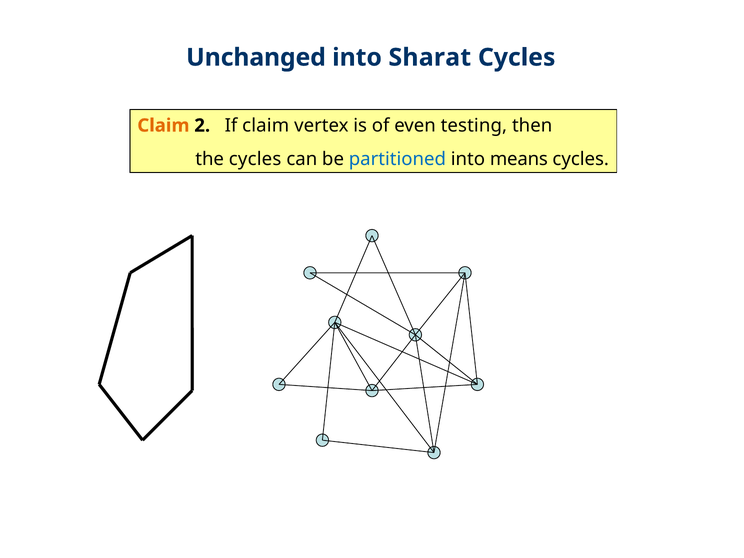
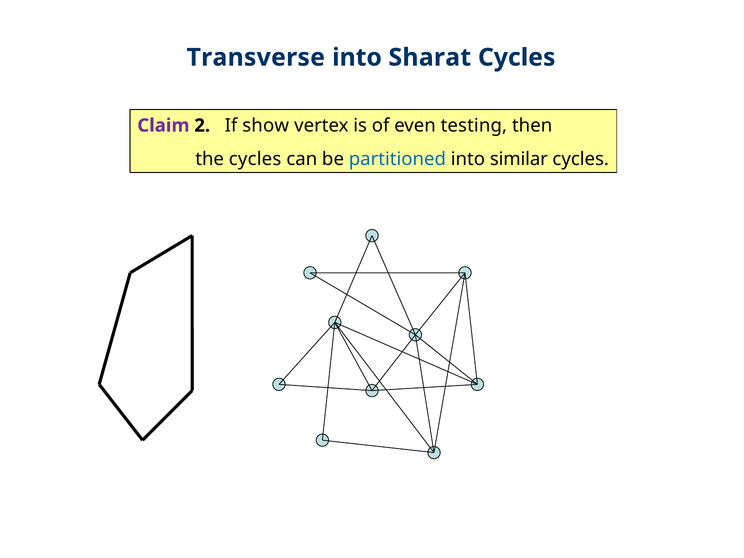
Unchanged: Unchanged -> Transverse (256, 57)
Claim colour: orange -> purple (163, 126)
If claim: claim -> show (266, 126)
means: means -> similar (519, 159)
